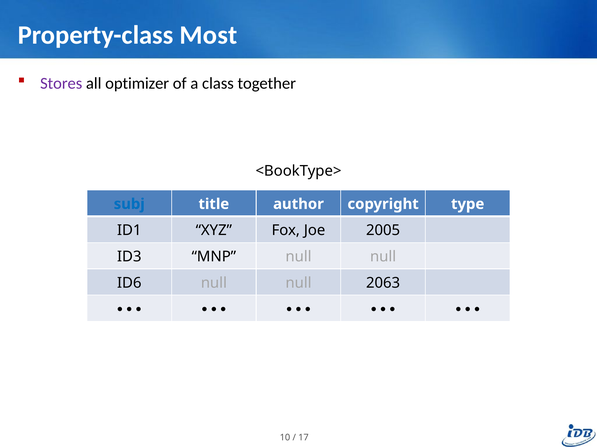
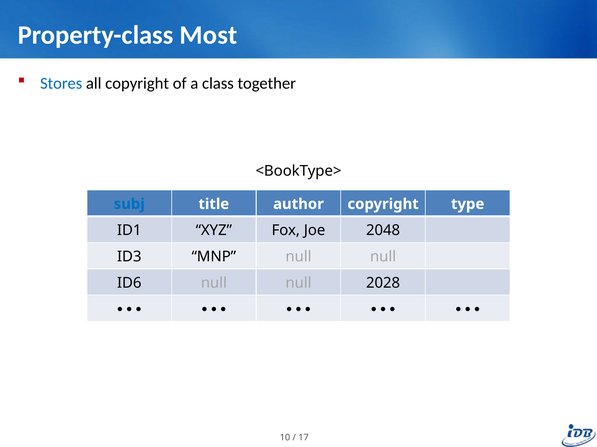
Stores colour: purple -> blue (61, 84)
all optimizer: optimizer -> copyright (137, 84)
2005: 2005 -> 2048 (383, 231)
2063: 2063 -> 2028 (383, 283)
